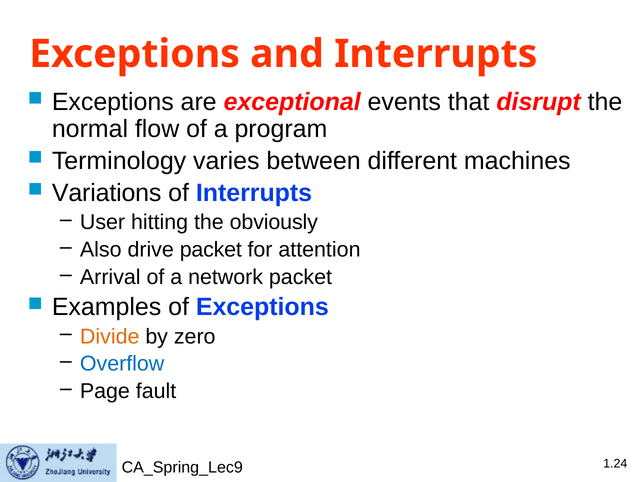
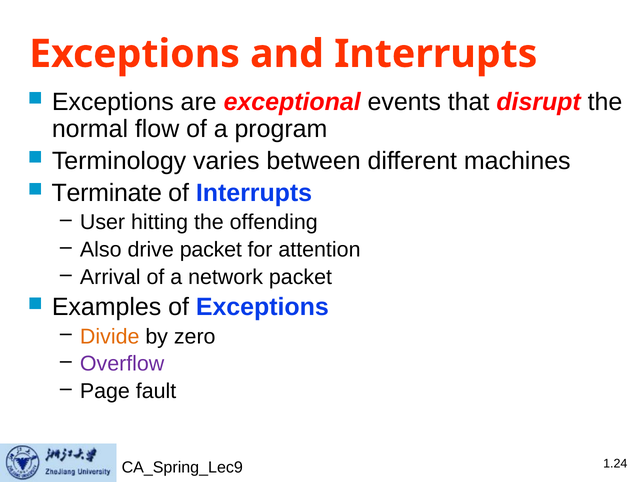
Variations: Variations -> Terminate (107, 193)
obviously: obviously -> offending (274, 222)
Overflow colour: blue -> purple (122, 364)
